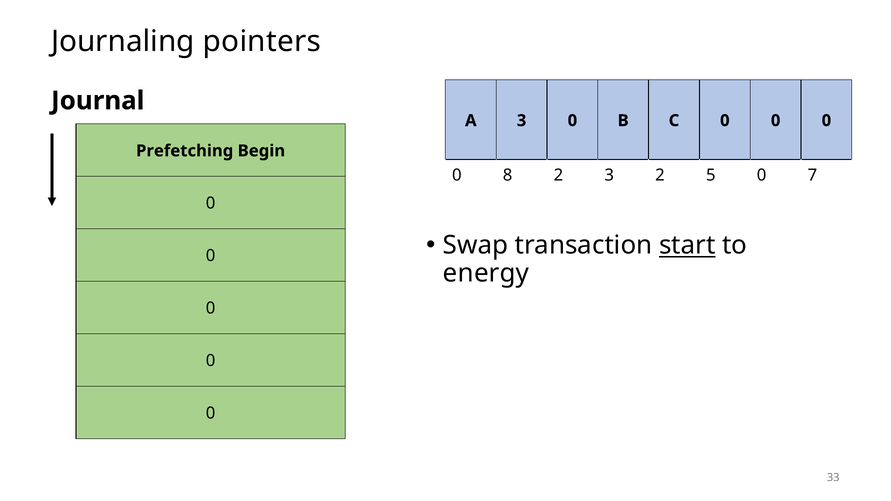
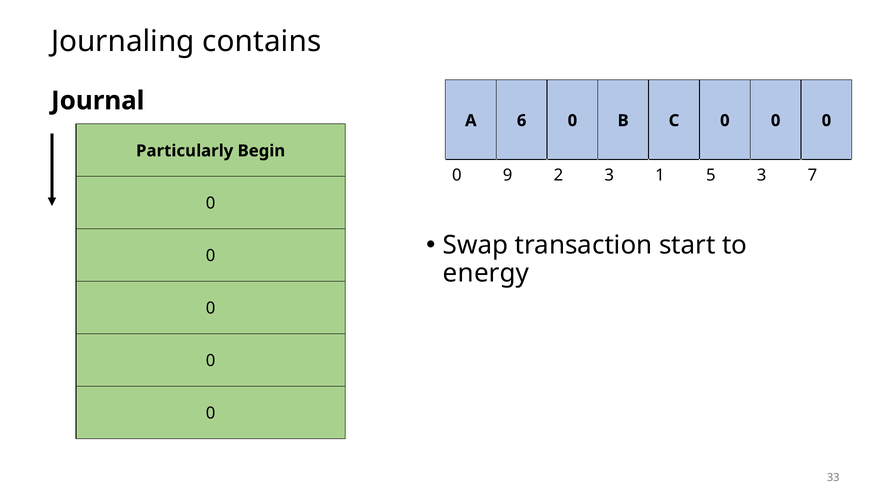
pointers: pointers -> contains (262, 42)
A 3: 3 -> 6 (522, 121)
Prefetching: Prefetching -> Particularly (185, 151)
8: 8 -> 9 (508, 175)
3 2: 2 -> 1 (660, 175)
5 0: 0 -> 3 (762, 175)
start underline: present -> none (687, 245)
